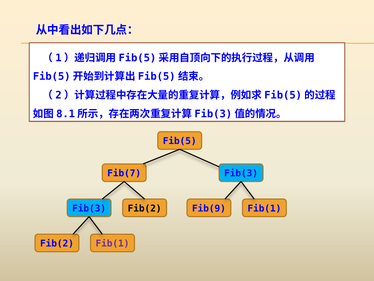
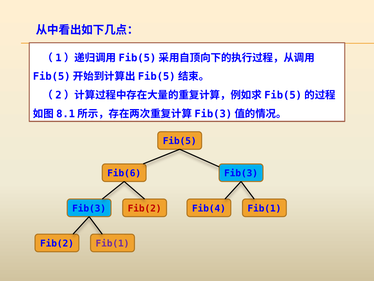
Fib(7: Fib(7 -> Fib(6 (124, 173)
Fib(2 colour: black -> red (145, 208)
Fib(9: Fib(9 -> Fib(4 (209, 208)
